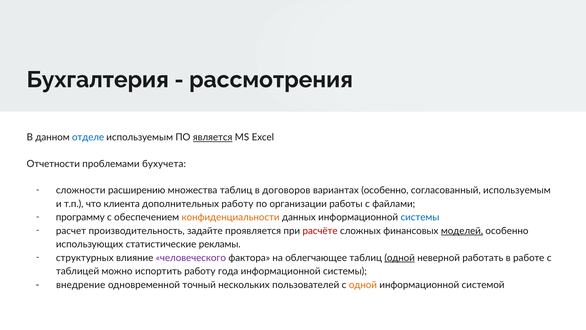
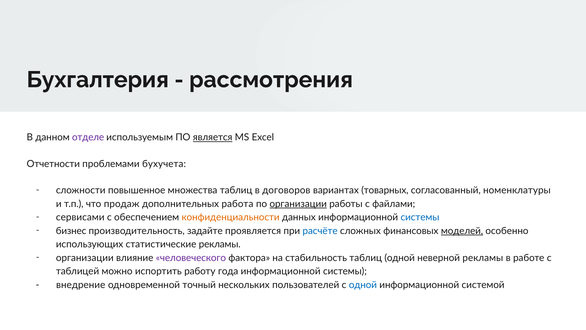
отделе colour: blue -> purple (88, 137)
расширению: расширению -> повышенное (137, 190)
вариантах особенно: особенно -> товарных (385, 190)
согласованный используемым: используемым -> номенклатуры (517, 190)
клиента: клиента -> продаж (122, 204)
дополнительных работу: работу -> работа (237, 204)
организации underline: none -> present (298, 204)
программу: программу -> сервисами (80, 217)
расчет: расчет -> бизнес (71, 231)
расчёте colour: red -> blue (320, 231)
структурных: структурных -> организации (85, 258)
облегчающее: облегчающее -> стабильность (316, 258)
одной underline: present -> none (400, 258)
неверной работать: работать -> рекламы (483, 258)
одной colour: orange -> blue (363, 285)
